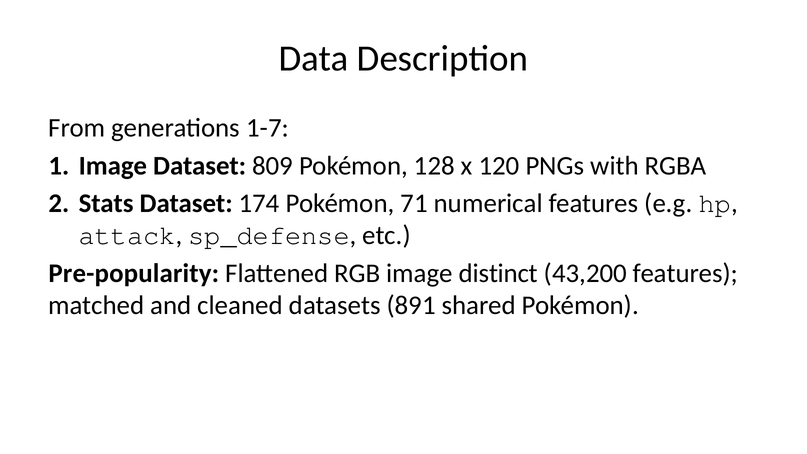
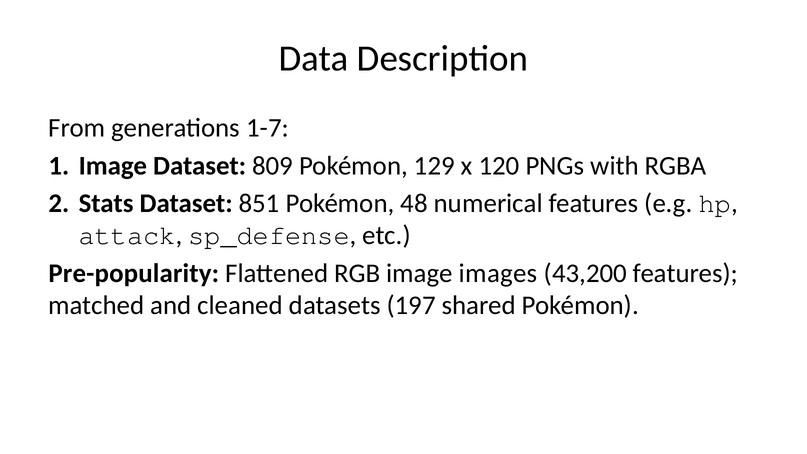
128: 128 -> 129 (434, 166)
174: 174 -> 851 (259, 203)
71: 71 -> 48 (414, 203)
distinct: distinct -> images (498, 273)
891: 891 -> 197 (411, 306)
